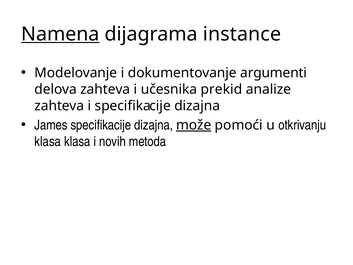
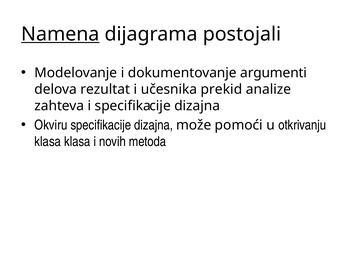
instance: instance -> postojali (242, 34)
delova zahteva: zahteva -> rezultat (105, 89)
James: James -> Okviru (51, 125)
može underline: present -> none (194, 125)
